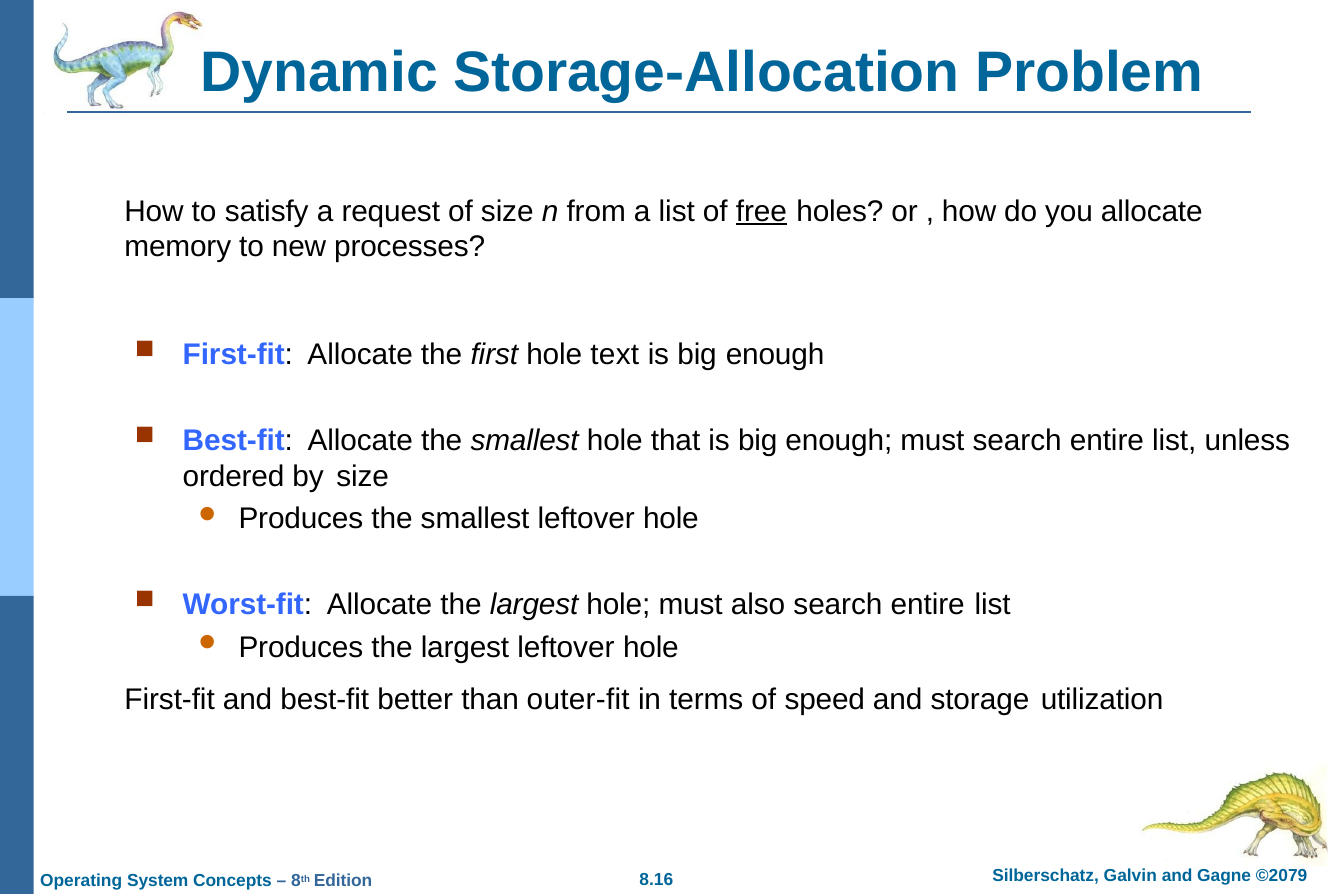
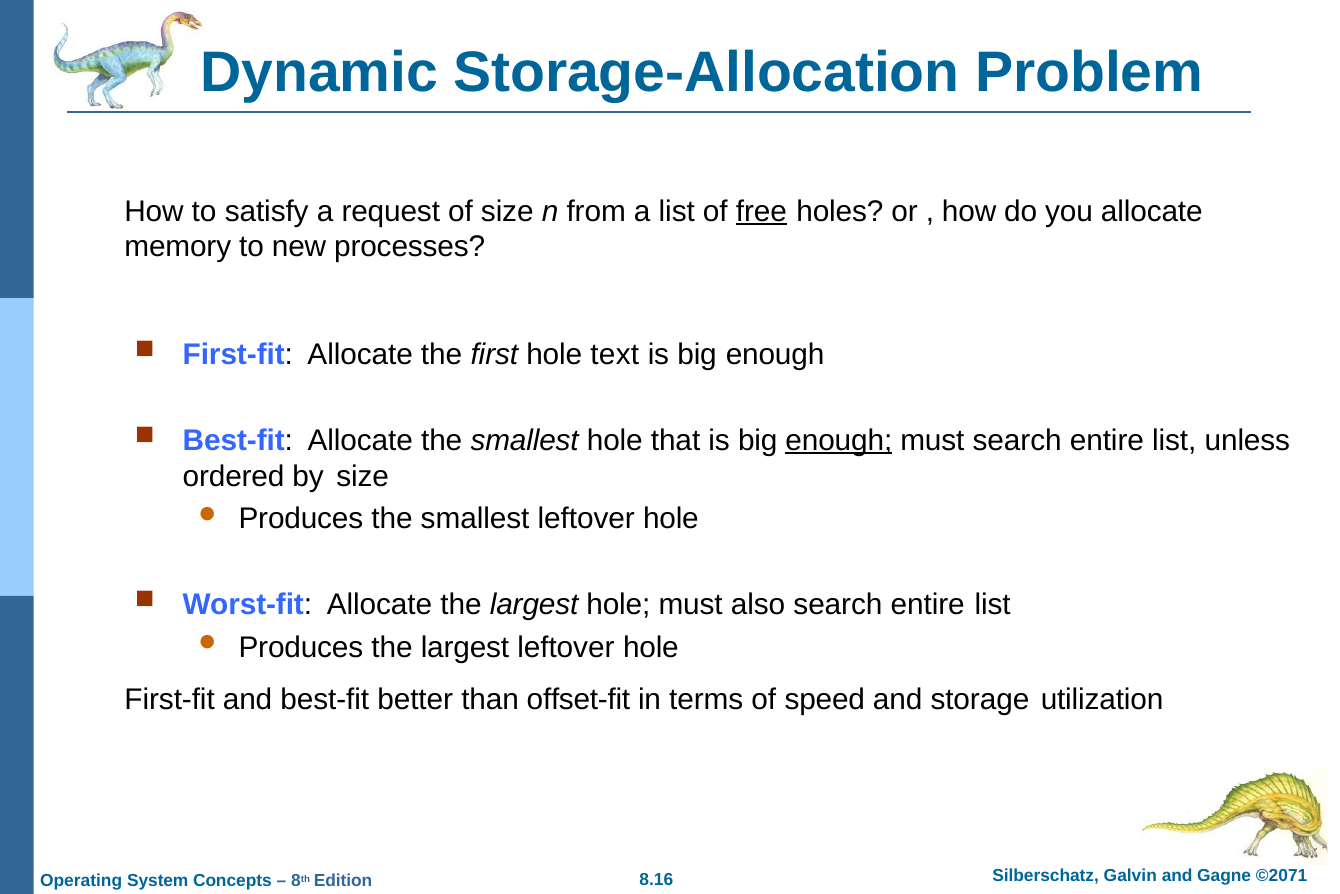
enough underline: none -> present (839, 440)
outer-fit: outer-fit -> offset-fit (578, 699)
©2079: ©2079 -> ©2071 (1282, 876)
